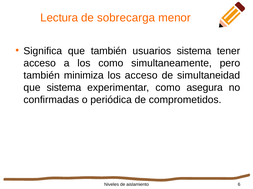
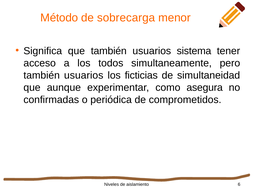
Lectura: Lectura -> Método (59, 18)
los como: como -> todos (111, 63)
minimiza: minimiza -> usuarios (84, 76)
los acceso: acceso -> ficticias (141, 76)
que sistema: sistema -> aunque (64, 88)
